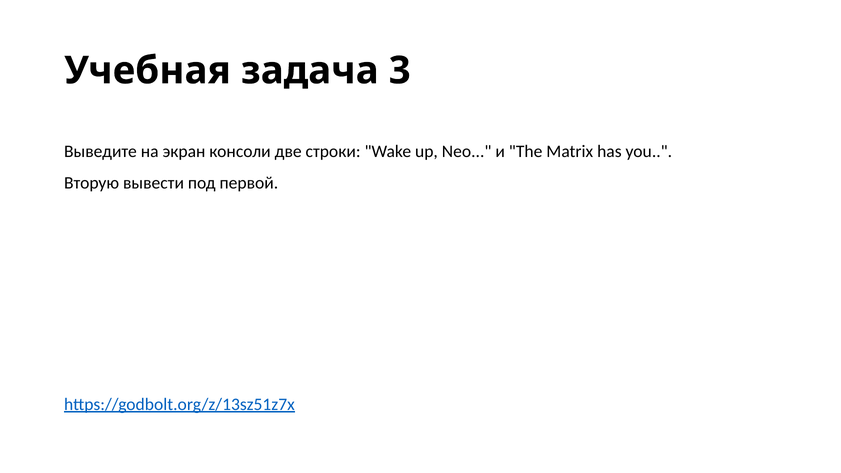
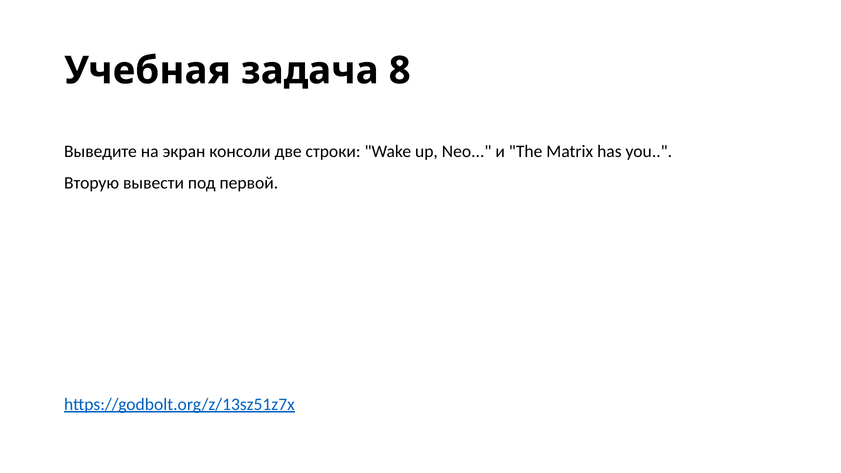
3: 3 -> 8 (400, 71)
